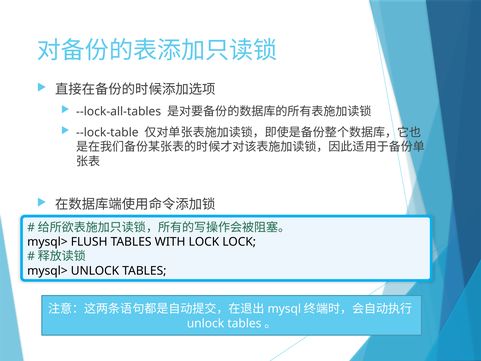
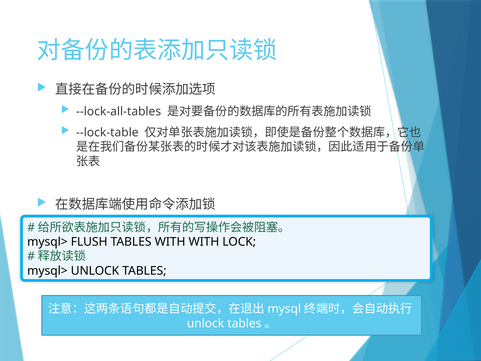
WITH LOCK: LOCK -> WITH (204, 242)
